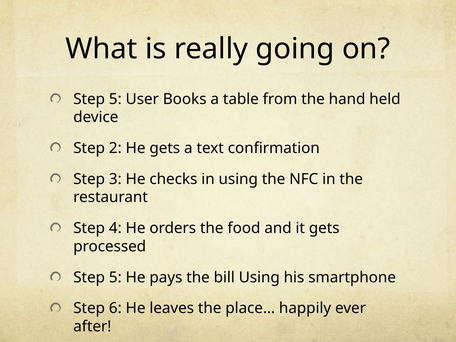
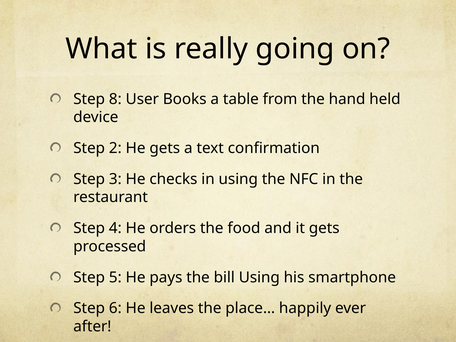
5: 5 -> 8 (115, 99)
